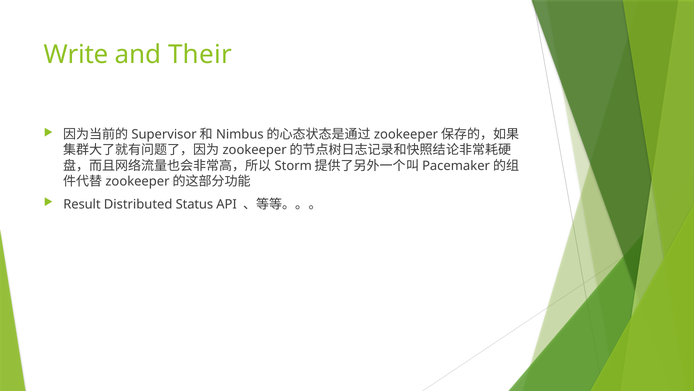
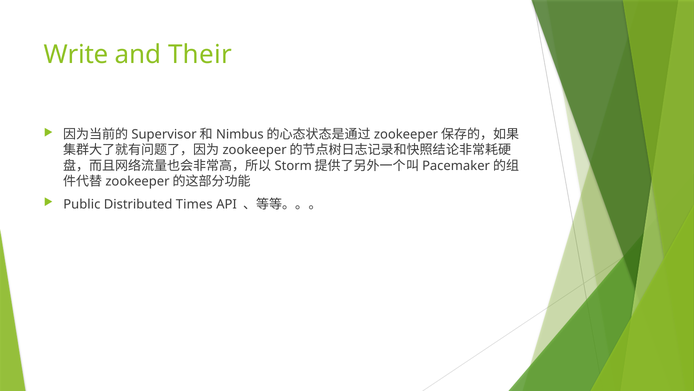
Result: Result -> Public (82, 204)
Status: Status -> Times (194, 204)
